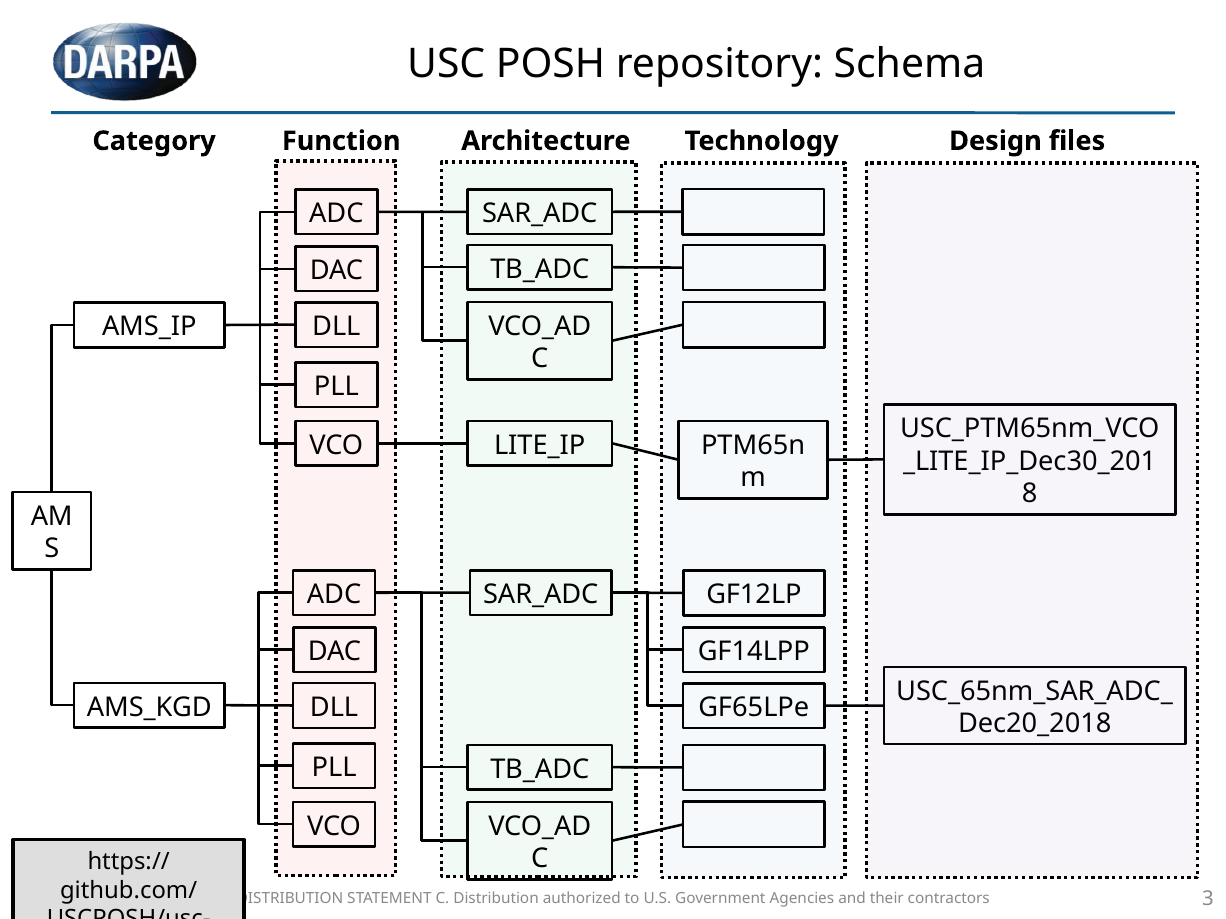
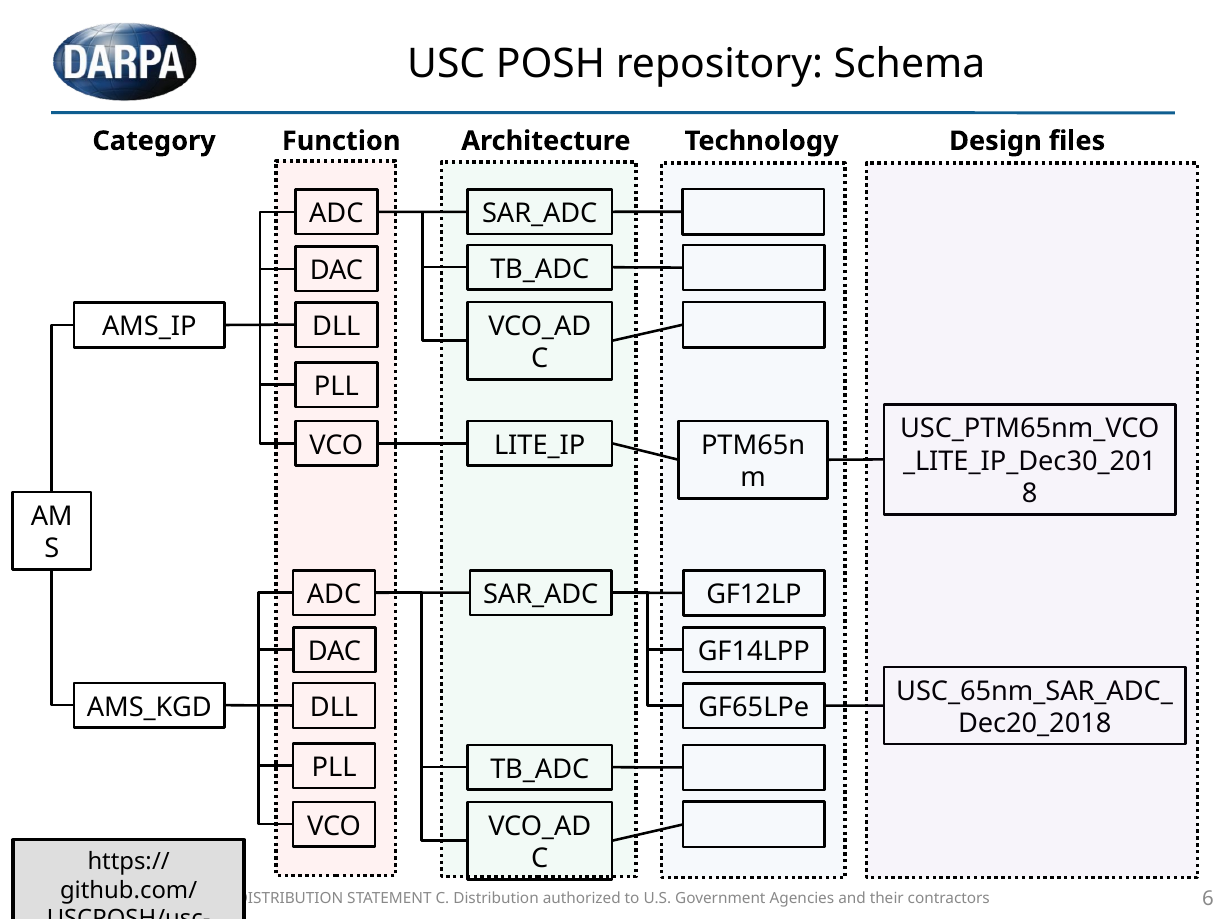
3: 3 -> 6 (1208, 899)
